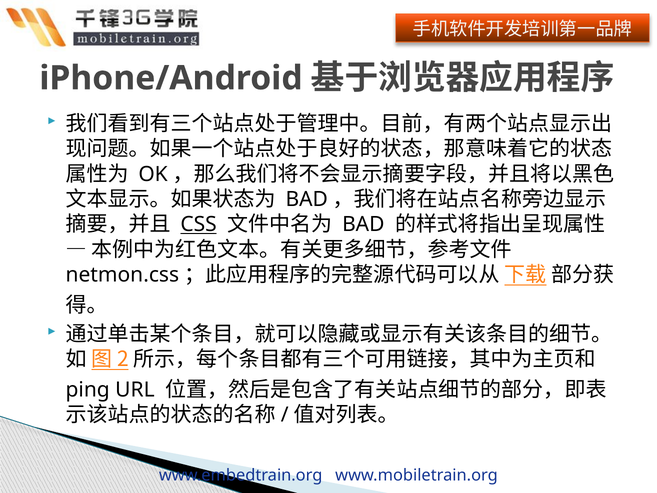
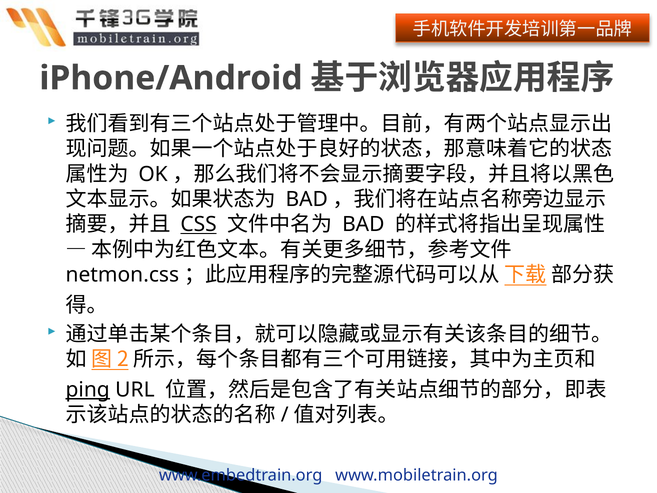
ping underline: none -> present (88, 390)
